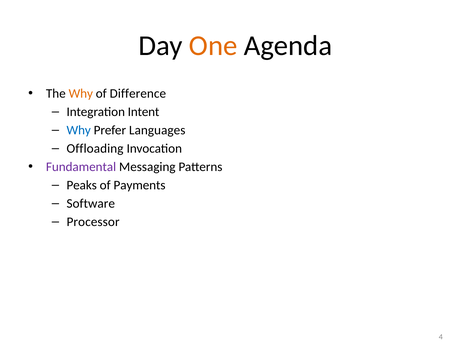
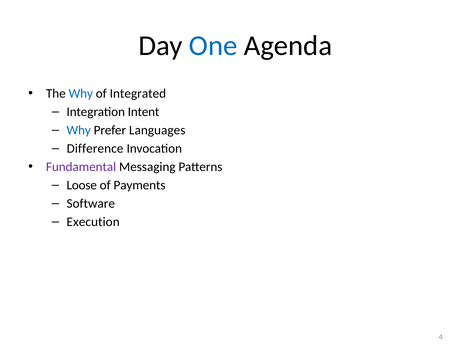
One colour: orange -> blue (213, 46)
Why colour: orange -> blue (81, 94)
Difference: Difference -> Integrated (138, 94)
Offloading: Offloading -> Difference (95, 149)
Peaks: Peaks -> Loose (82, 185)
Processor: Processor -> Execution (93, 222)
